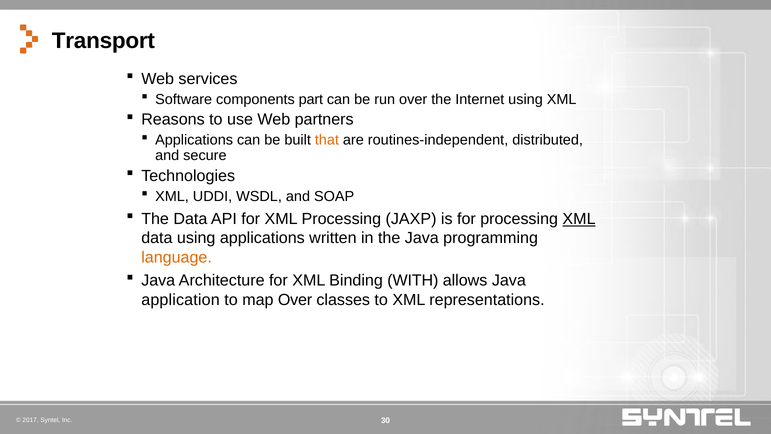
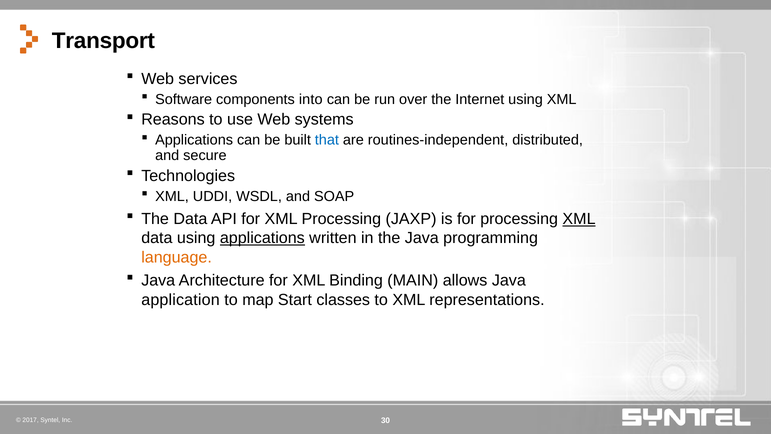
part: part -> into (311, 99)
partners: partners -> systems (324, 120)
that colour: orange -> blue (327, 140)
applications underline: none -> present (262, 238)
WITH: WITH -> MAIN (413, 280)
map Over: Over -> Start (295, 300)
